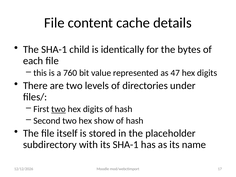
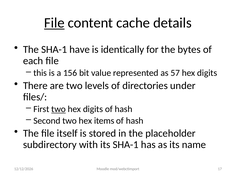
File underline: none -> present (54, 23)
child: child -> have (80, 50)
760: 760 -> 156 (70, 73)
47: 47 -> 57 (175, 73)
show: show -> items (104, 121)
